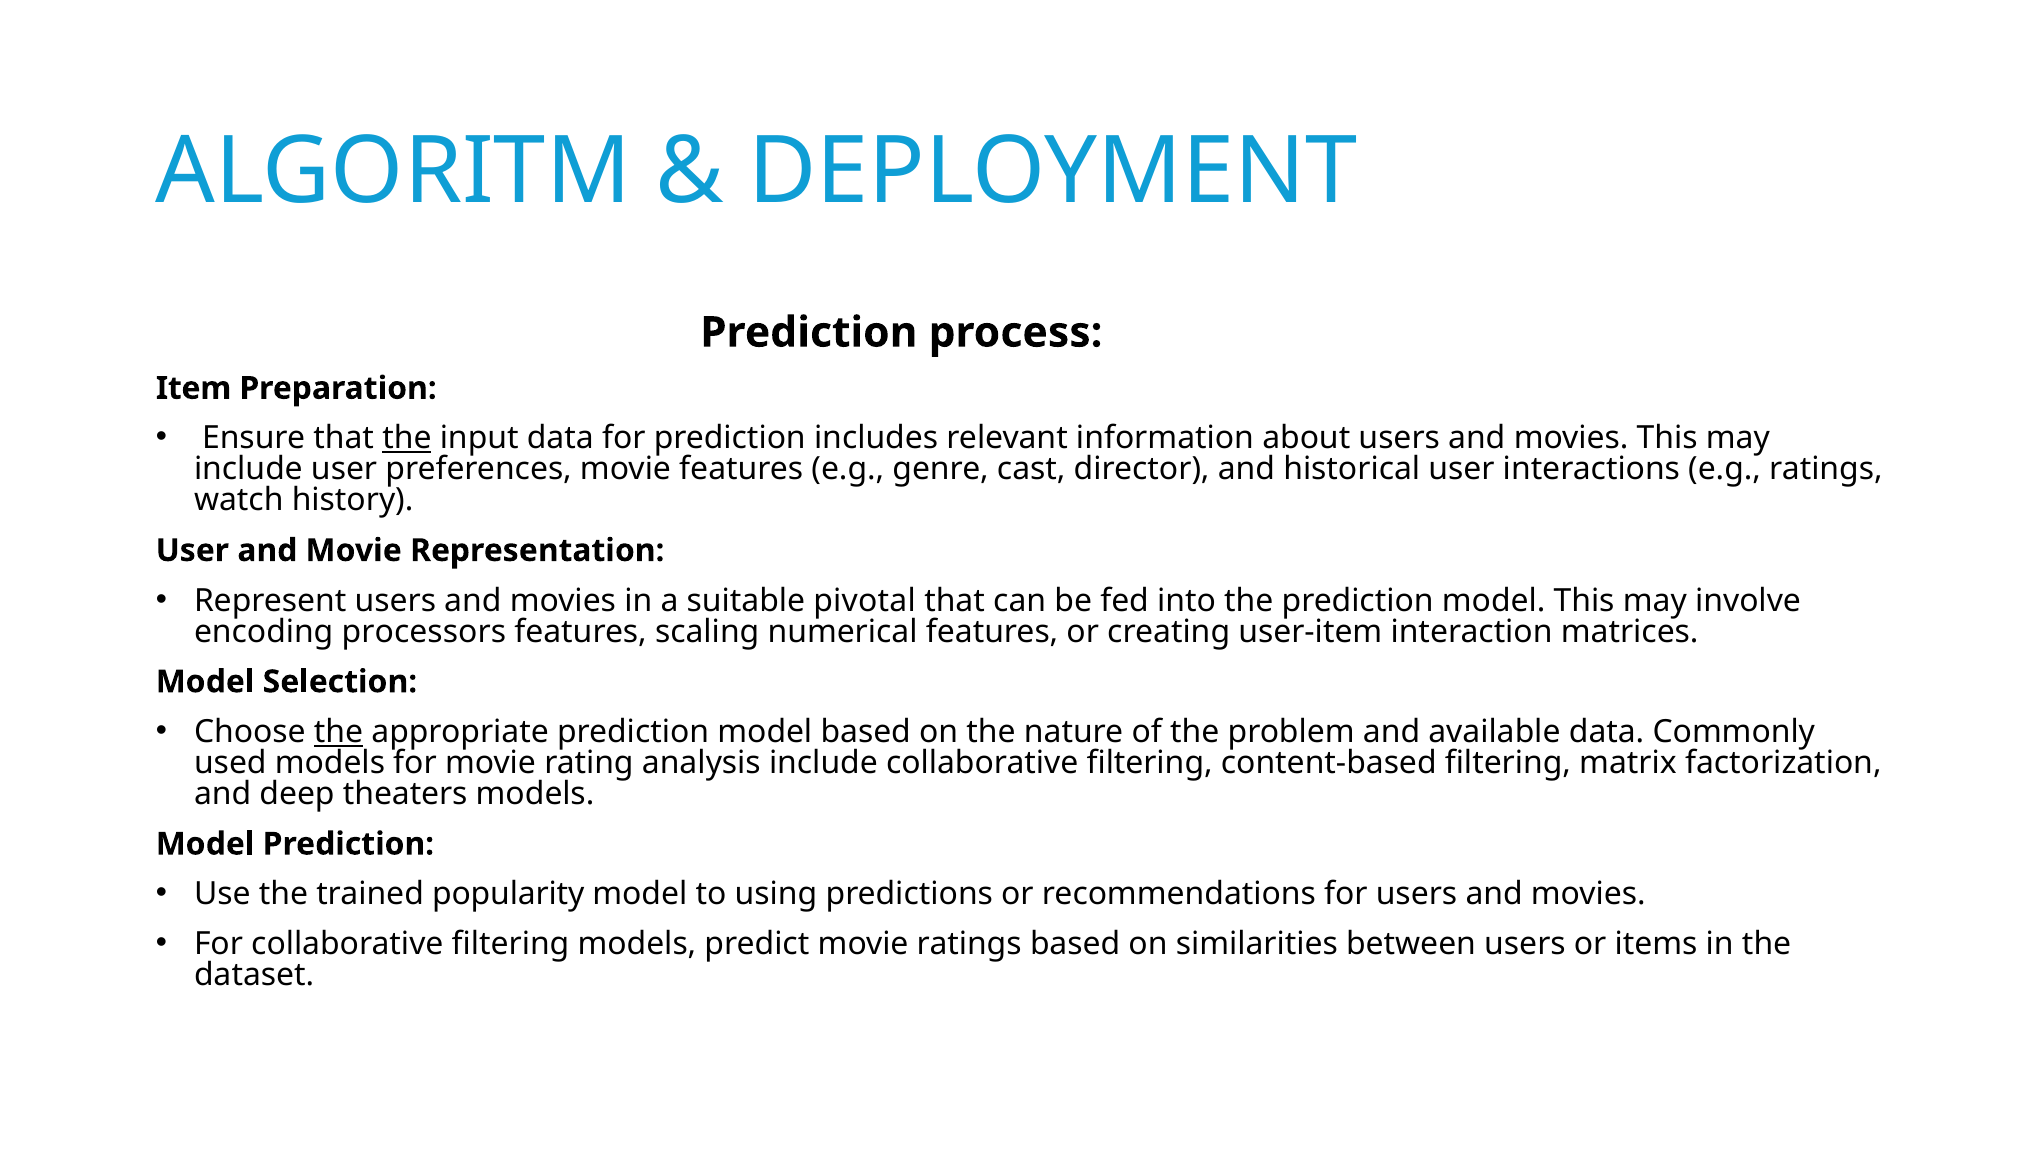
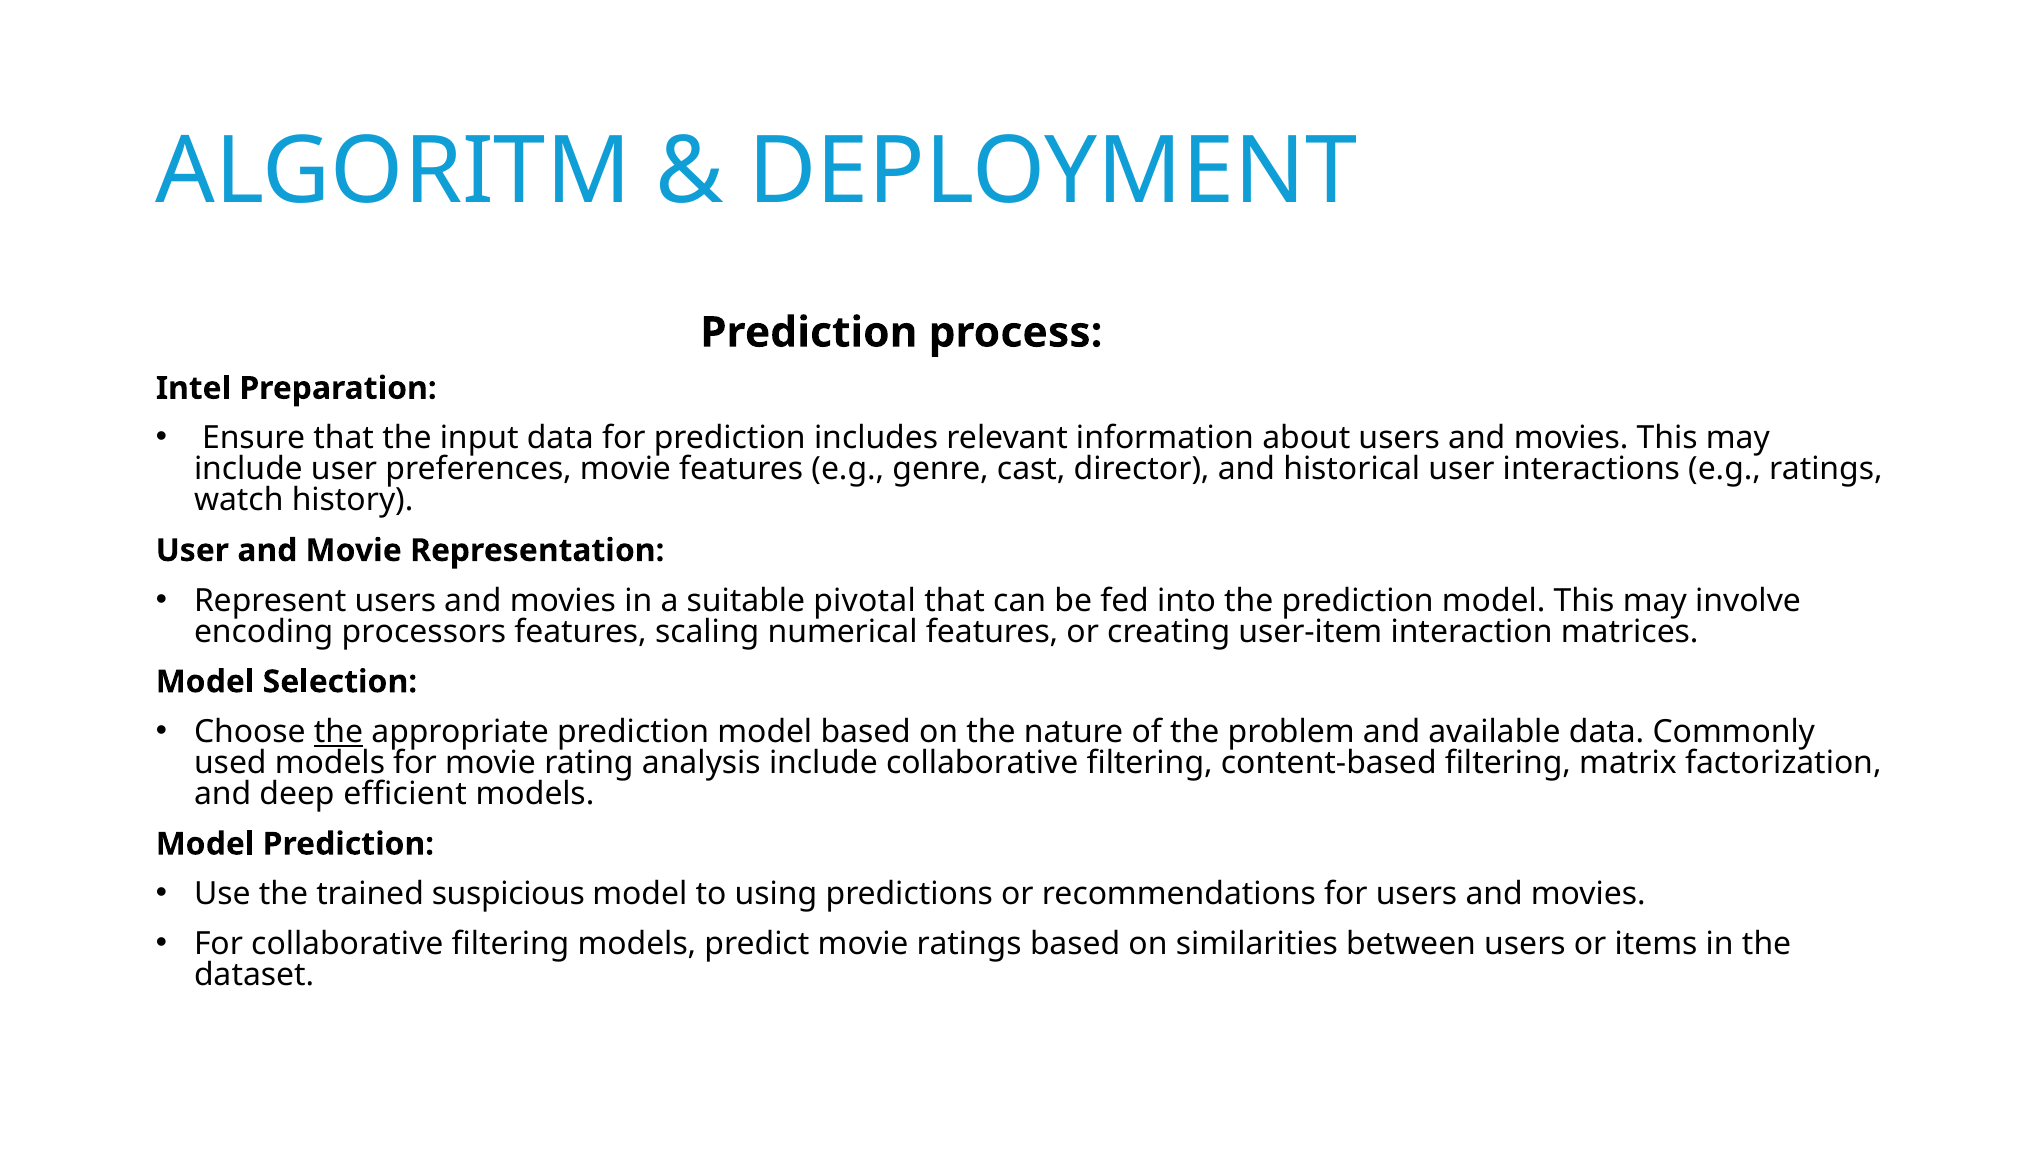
Item: Item -> Intel (193, 388)
the underline: present -> none (407, 438)
theaters: theaters -> efficient (405, 794)
popularity: popularity -> suspicious (508, 894)
